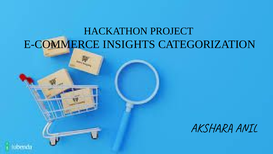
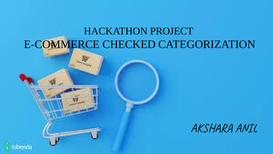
INSIGHTS: INSIGHTS -> CHECKED (129, 44)
